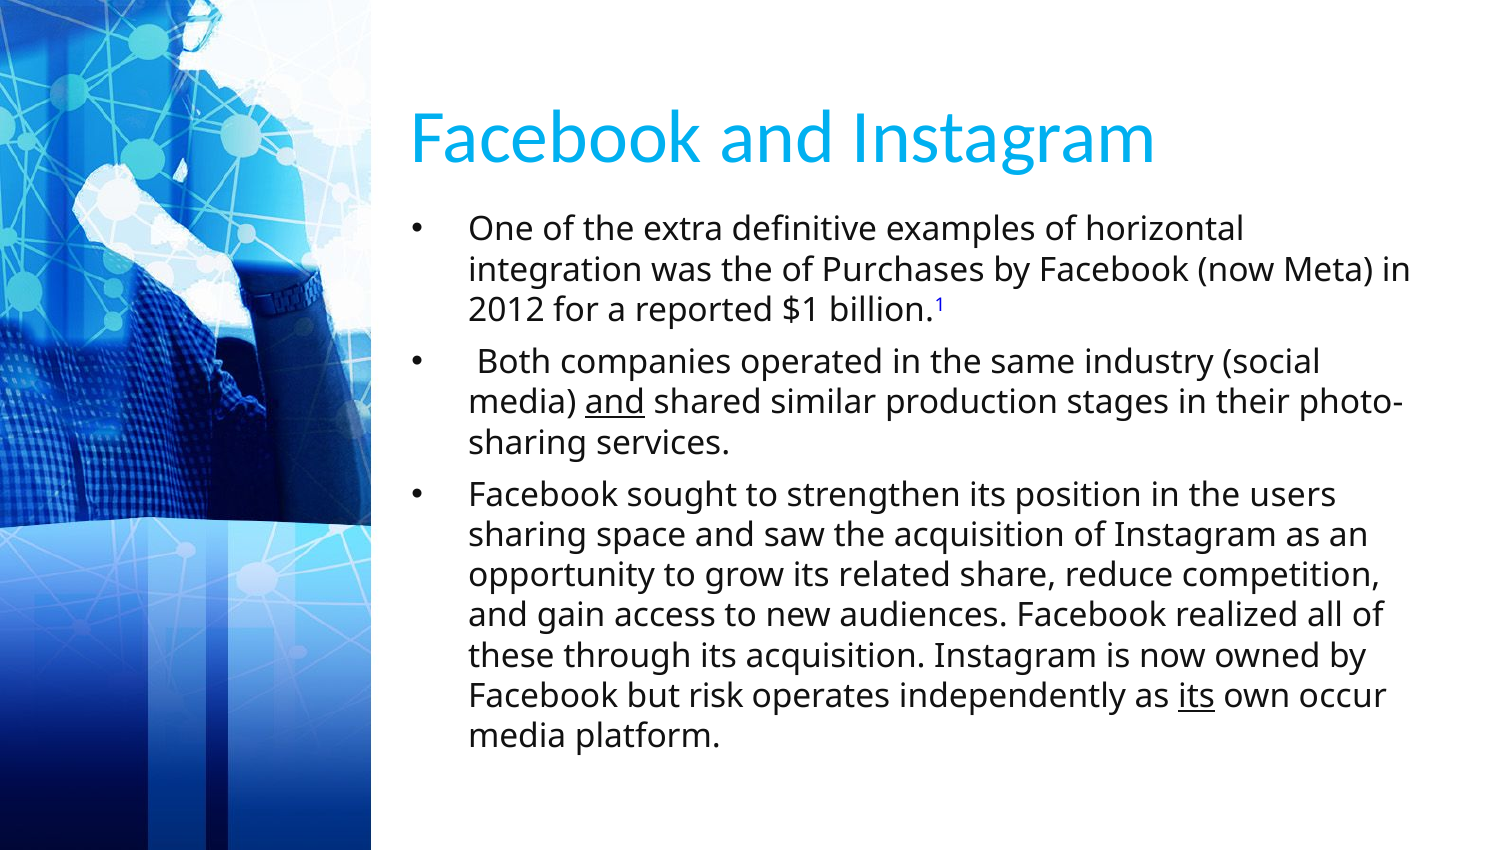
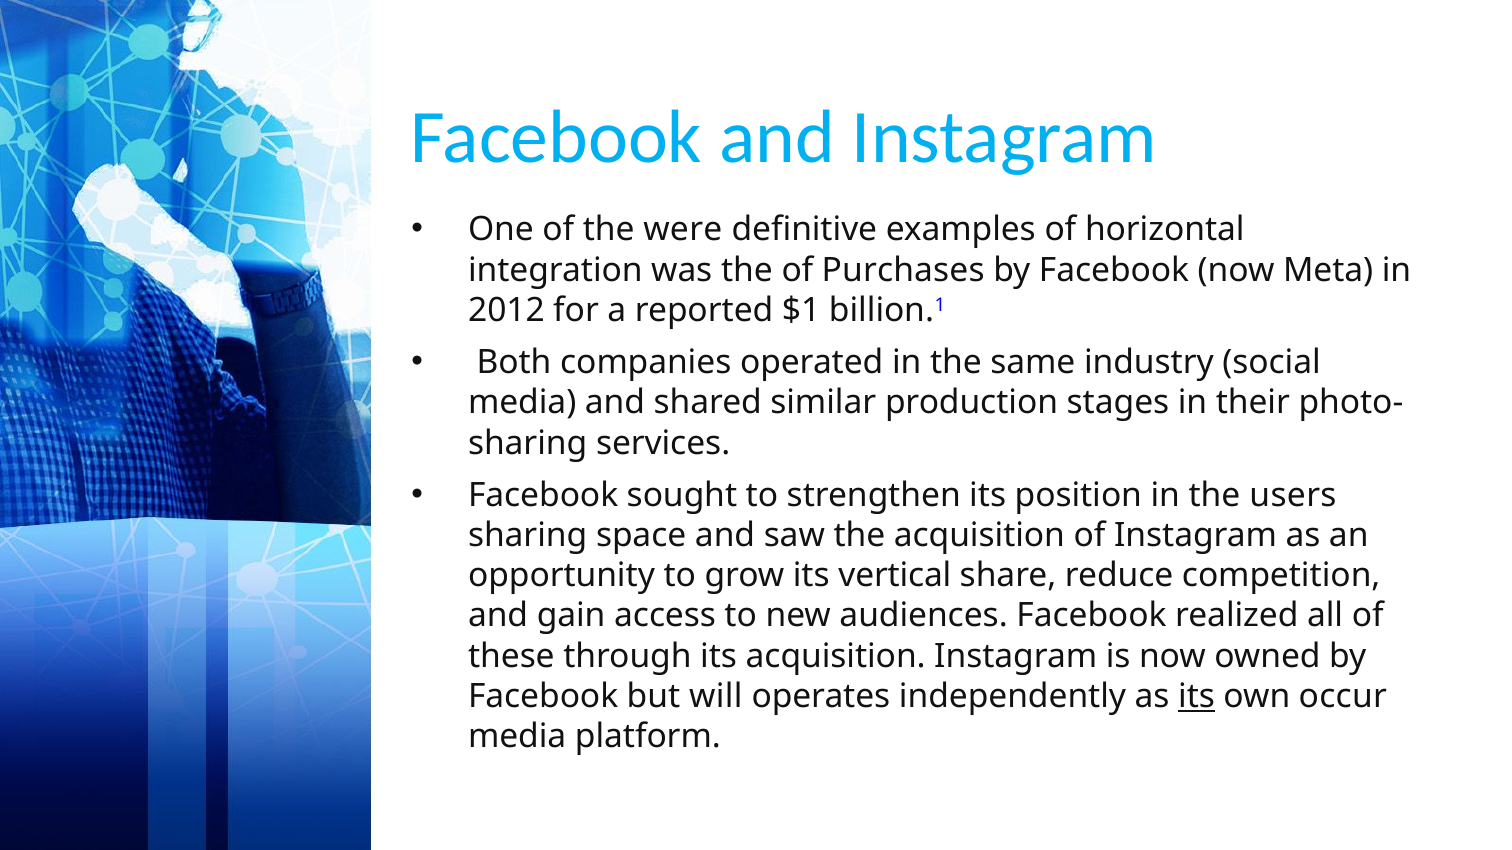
extra: extra -> were (683, 230)
and underline: present -> none (615, 403)
related: related -> vertical (895, 576)
risk: risk -> will (716, 697)
